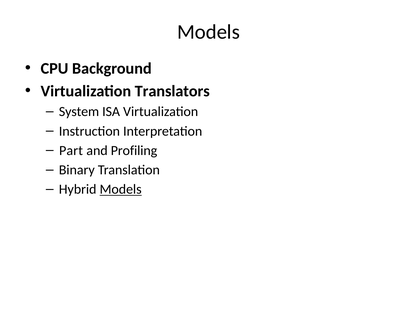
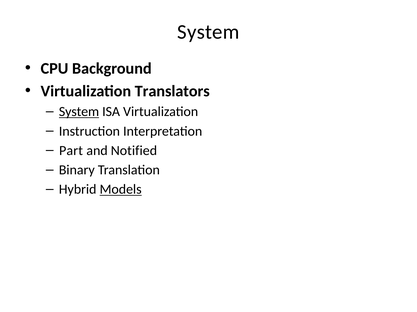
Models: Models -> System (208, 32)
System underline: none -> present (79, 112)
Profiling: Profiling -> Notified (134, 151)
